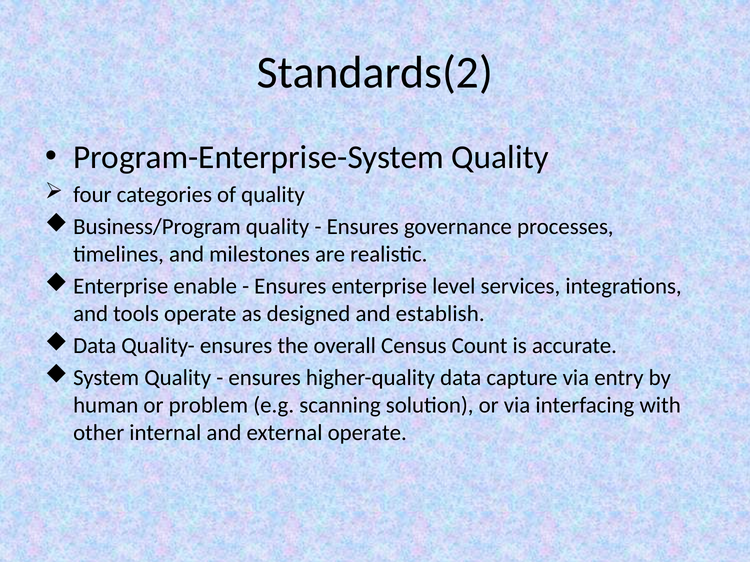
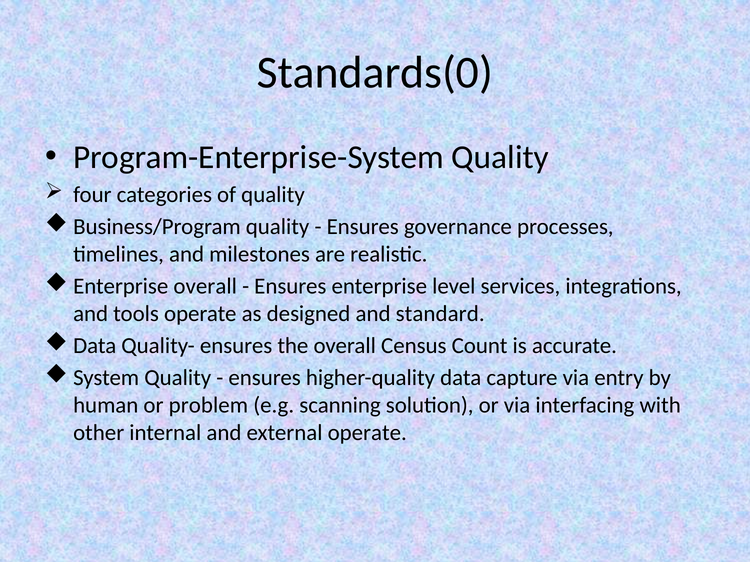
Standards(2: Standards(2 -> Standards(0 (375, 73)
Enterprise enable: enable -> overall (205, 287)
establish: establish -> standard (440, 314)
